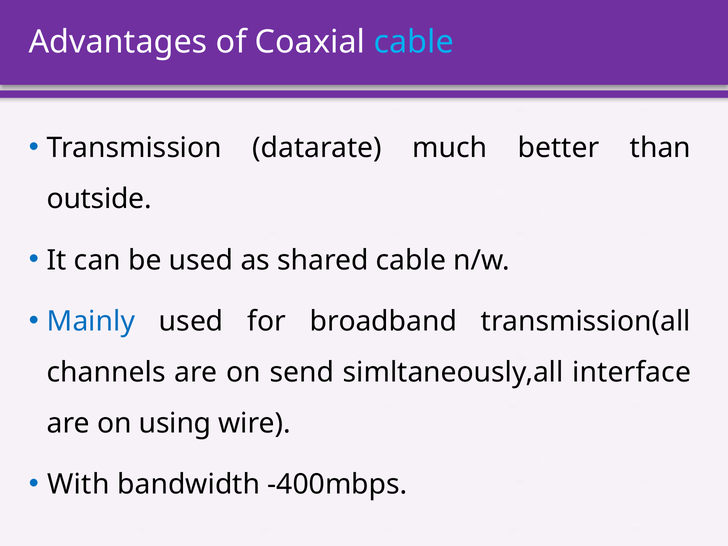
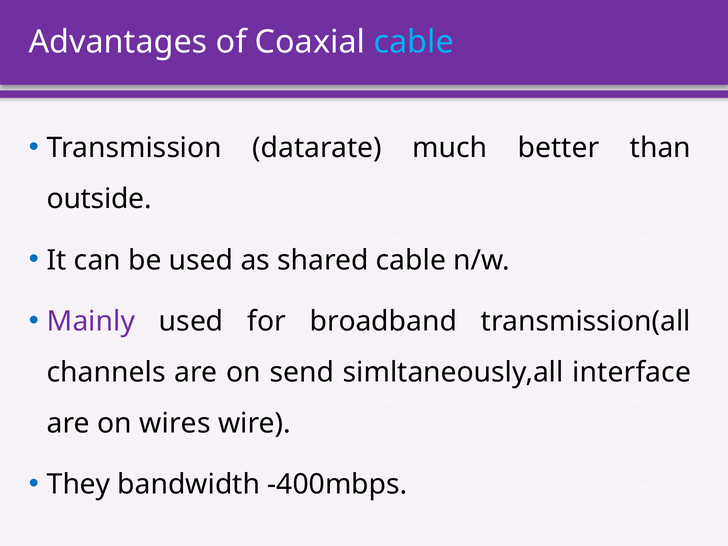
Mainly colour: blue -> purple (91, 321)
using: using -> wires (175, 423)
With: With -> They (79, 484)
